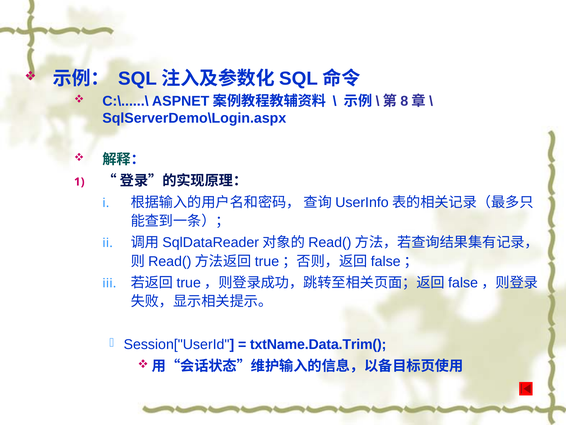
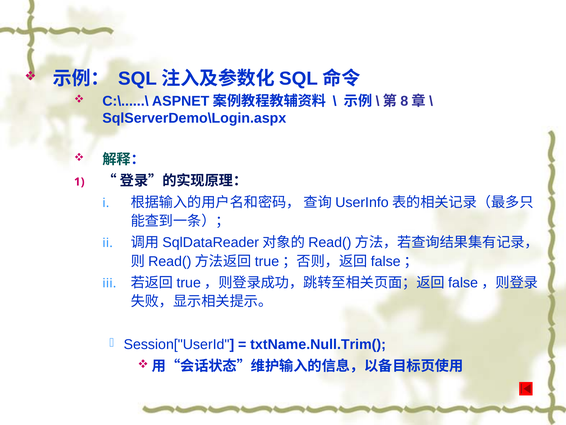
txtName.Data.Trim(: txtName.Data.Trim( -> txtName.Null.Trim( (318, 344)
